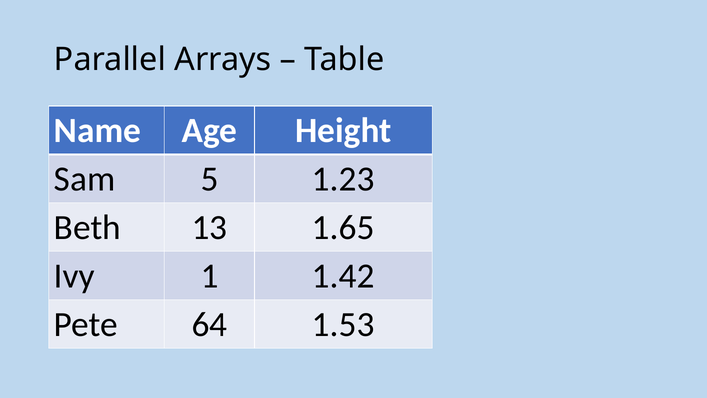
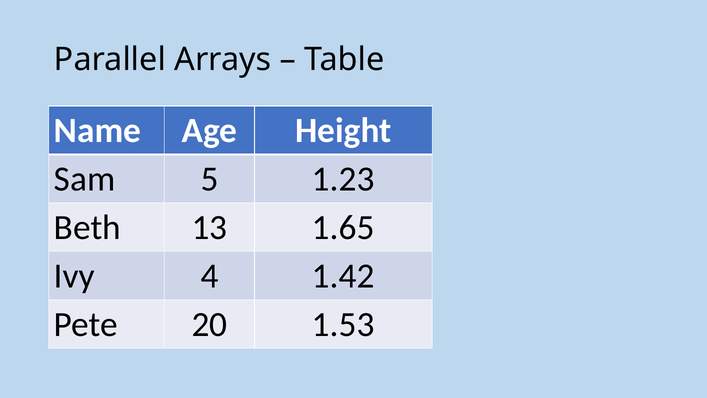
1: 1 -> 4 (209, 276)
64: 64 -> 20 (209, 324)
